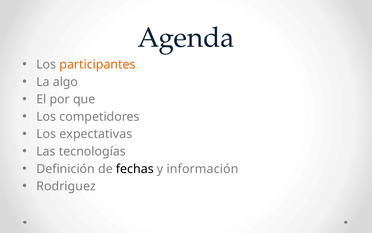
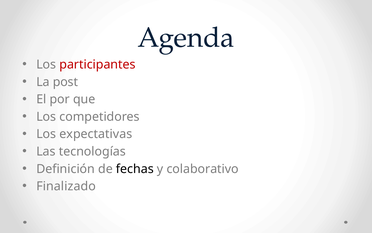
participantes colour: orange -> red (97, 64)
algo: algo -> post (65, 82)
información: información -> colaborativo (203, 169)
Rodriguez: Rodriguez -> Finalizado (66, 186)
